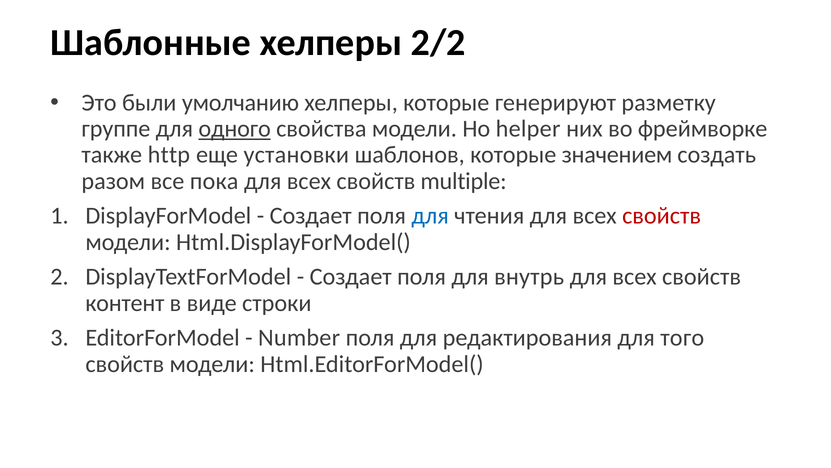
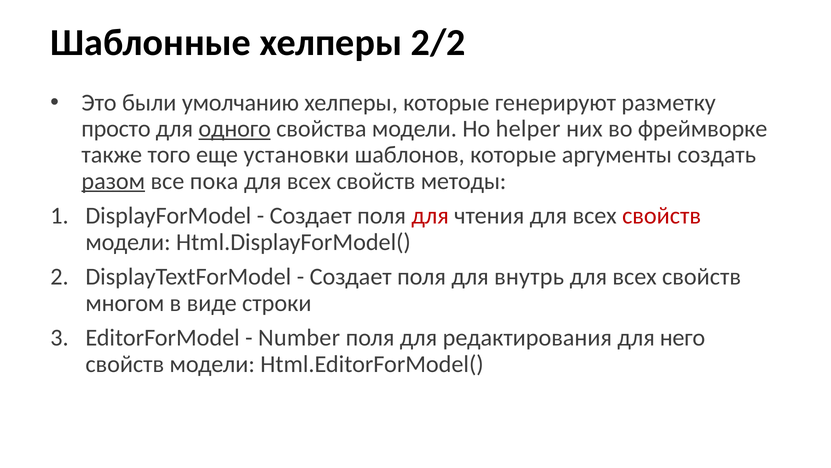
группе: группе -> просто (116, 129)
http: http -> того (169, 155)
значением: значением -> аргументы (617, 155)
разом underline: none -> present (113, 181)
multiple: multiple -> методы (464, 181)
для colour: blue -> red (430, 216)
контент: контент -> многом (125, 303)
того: того -> него (682, 337)
